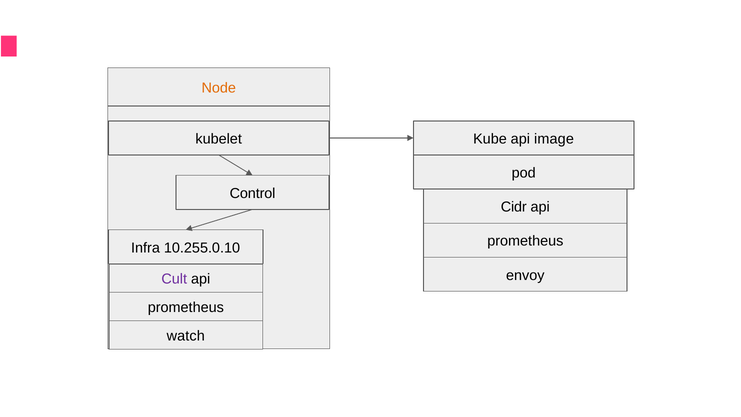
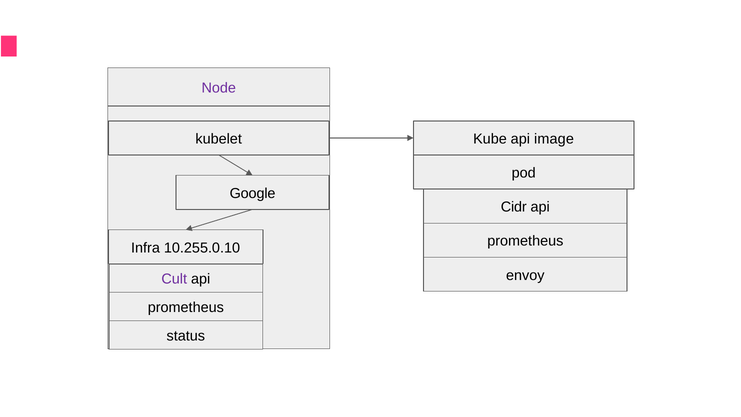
Node colour: orange -> purple (219, 88)
Control: Control -> Google (253, 193)
watch: watch -> status (186, 336)
